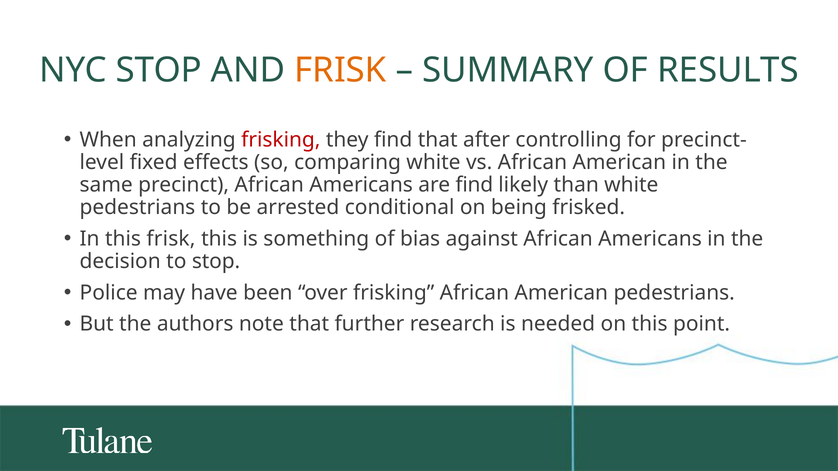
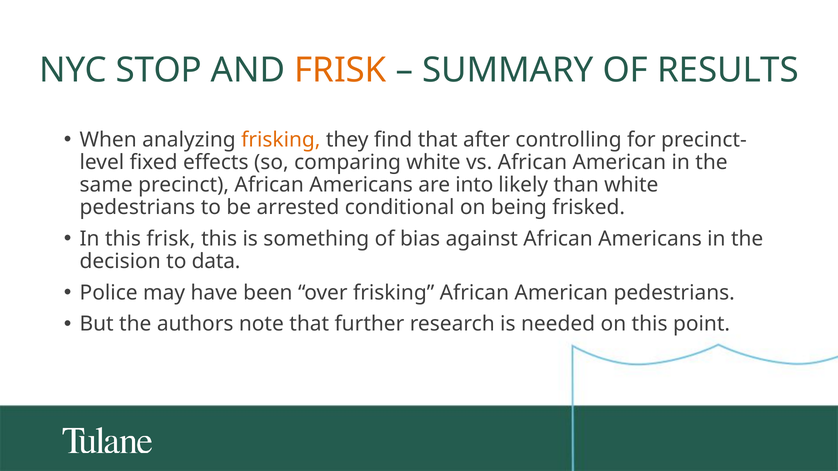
frisking colour: red -> orange (281, 140)
are find: find -> into (474, 185)
to stop: stop -> data (216, 262)
